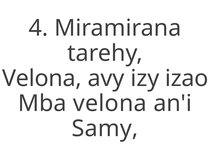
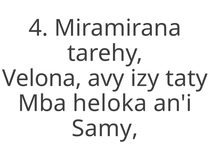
izao: izao -> taty (186, 79)
Mba velona: velona -> heloka (110, 104)
